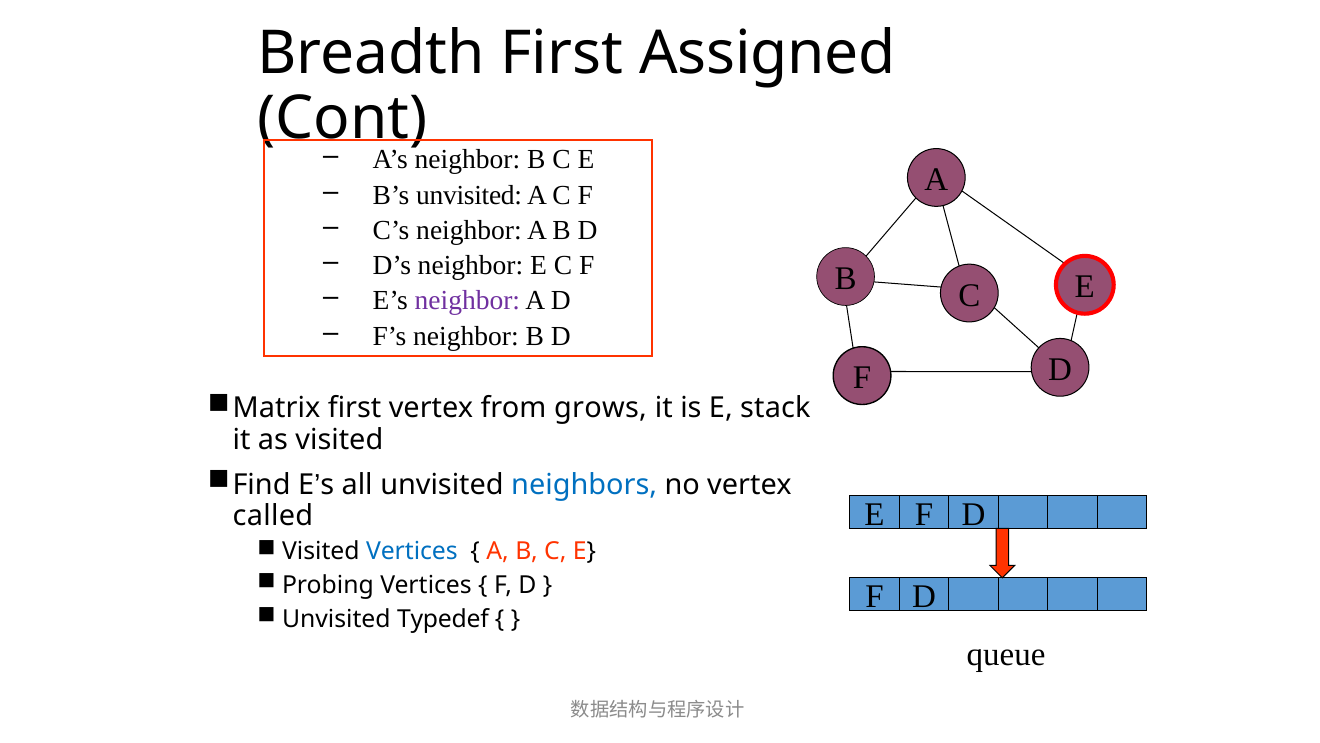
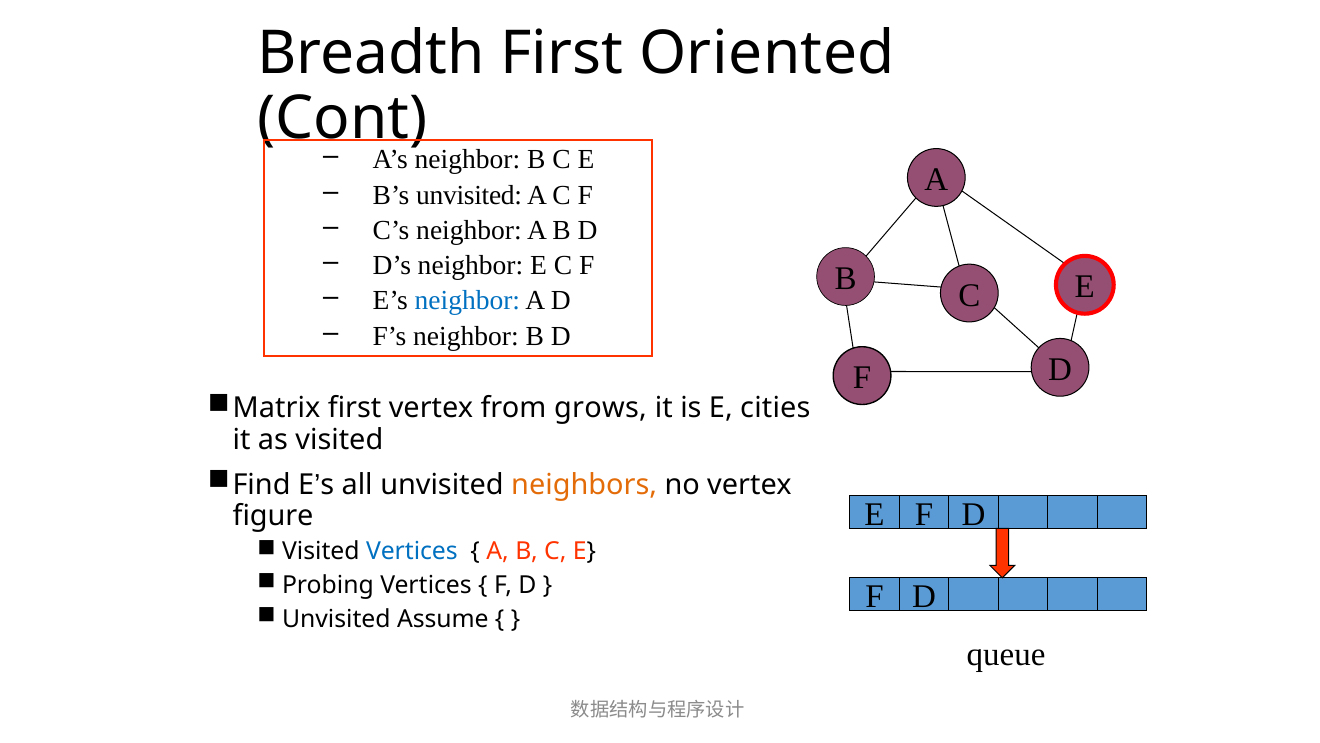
Assigned: Assigned -> Oriented (767, 54)
neighbor colour: purple -> blue (467, 301)
stack: stack -> cities (775, 408)
neighbors colour: blue -> orange (584, 484)
called: called -> figure (273, 515)
Typedef: Typedef -> Assume (443, 618)
